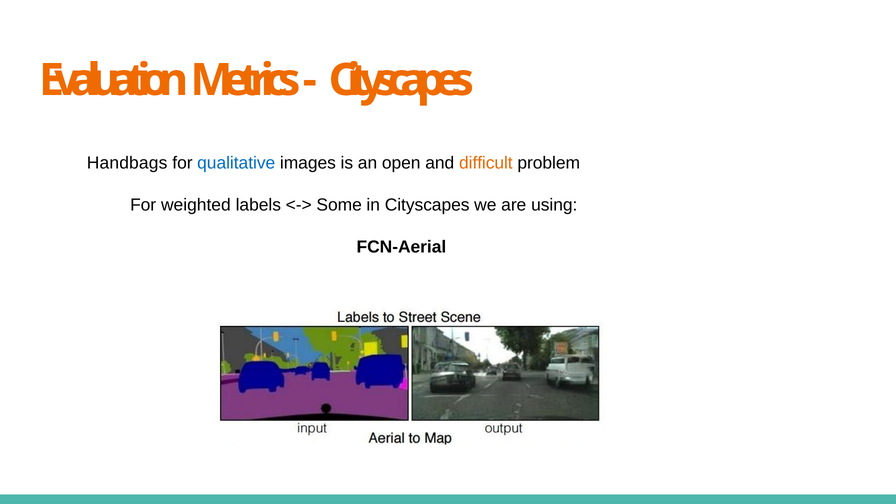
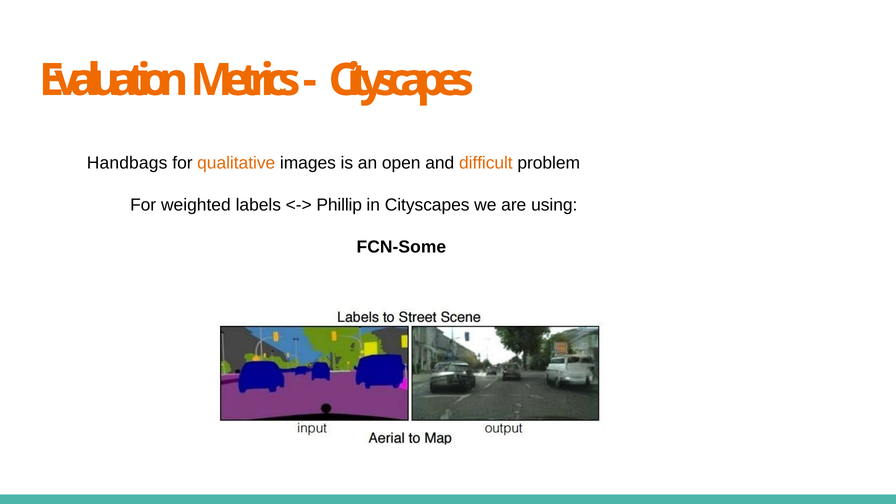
qualitative colour: blue -> orange (236, 163)
Some: Some -> Phillip (339, 205)
FCN-Aerial: FCN-Aerial -> FCN-Some (401, 247)
